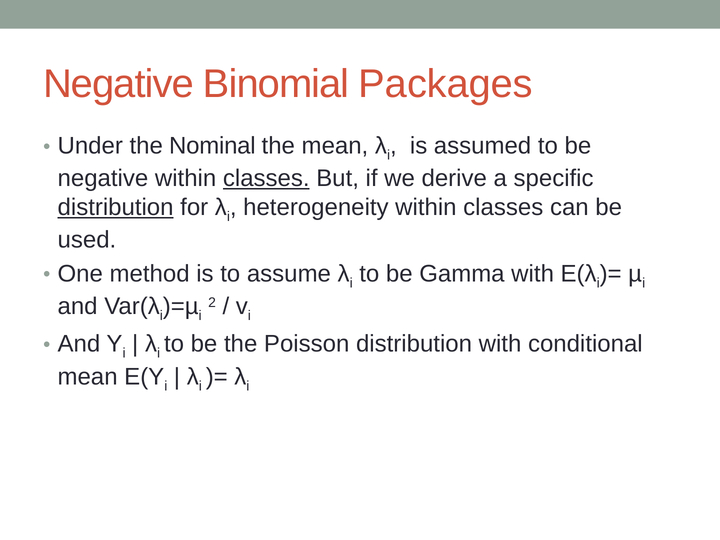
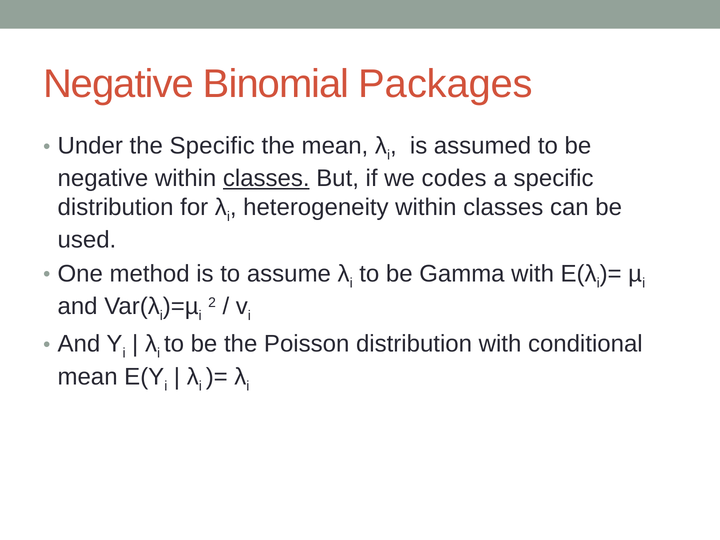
the Nominal: Nominal -> Specific (212, 146)
derive: derive -> codes (454, 178)
distribution underline: present -> none (116, 207)
